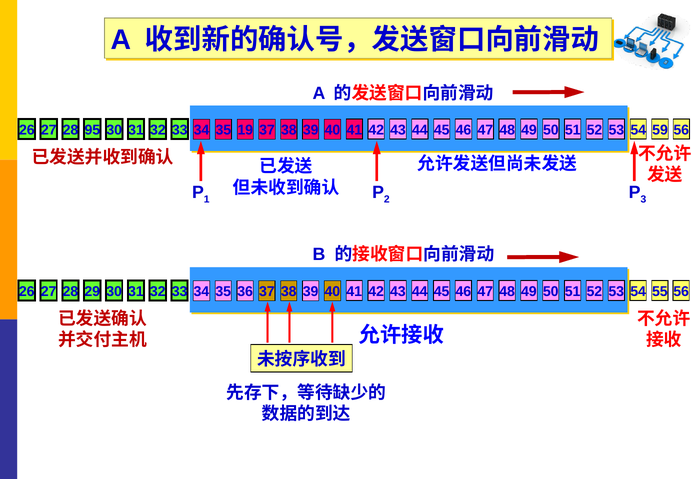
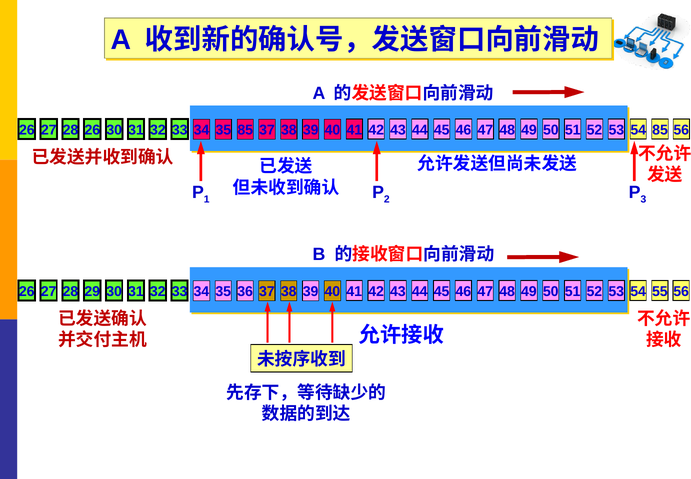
28 95: 95 -> 26 (92, 130)
35 19: 19 -> 85 (245, 130)
54 59: 59 -> 85 (660, 130)
